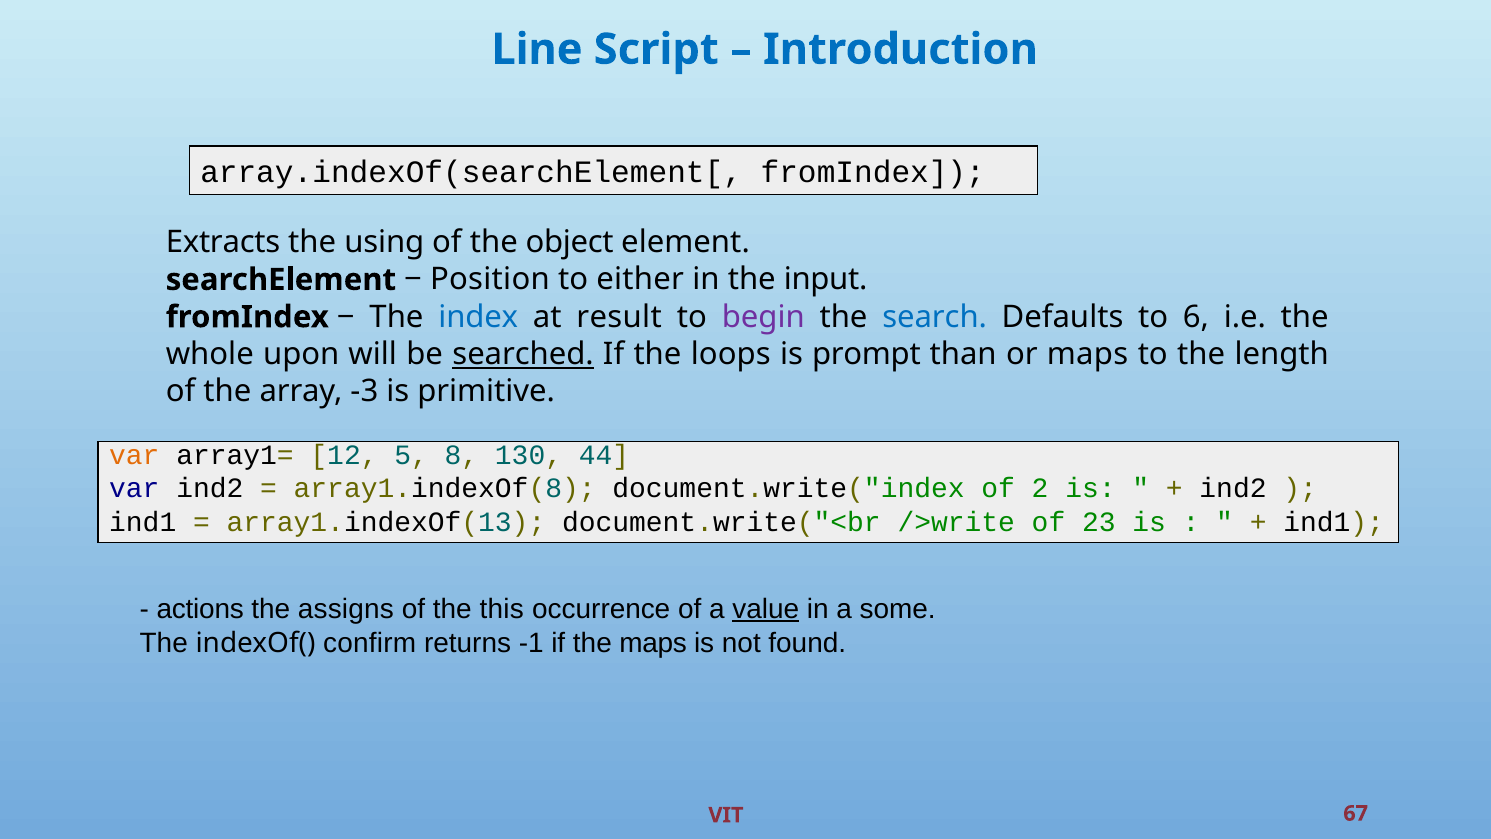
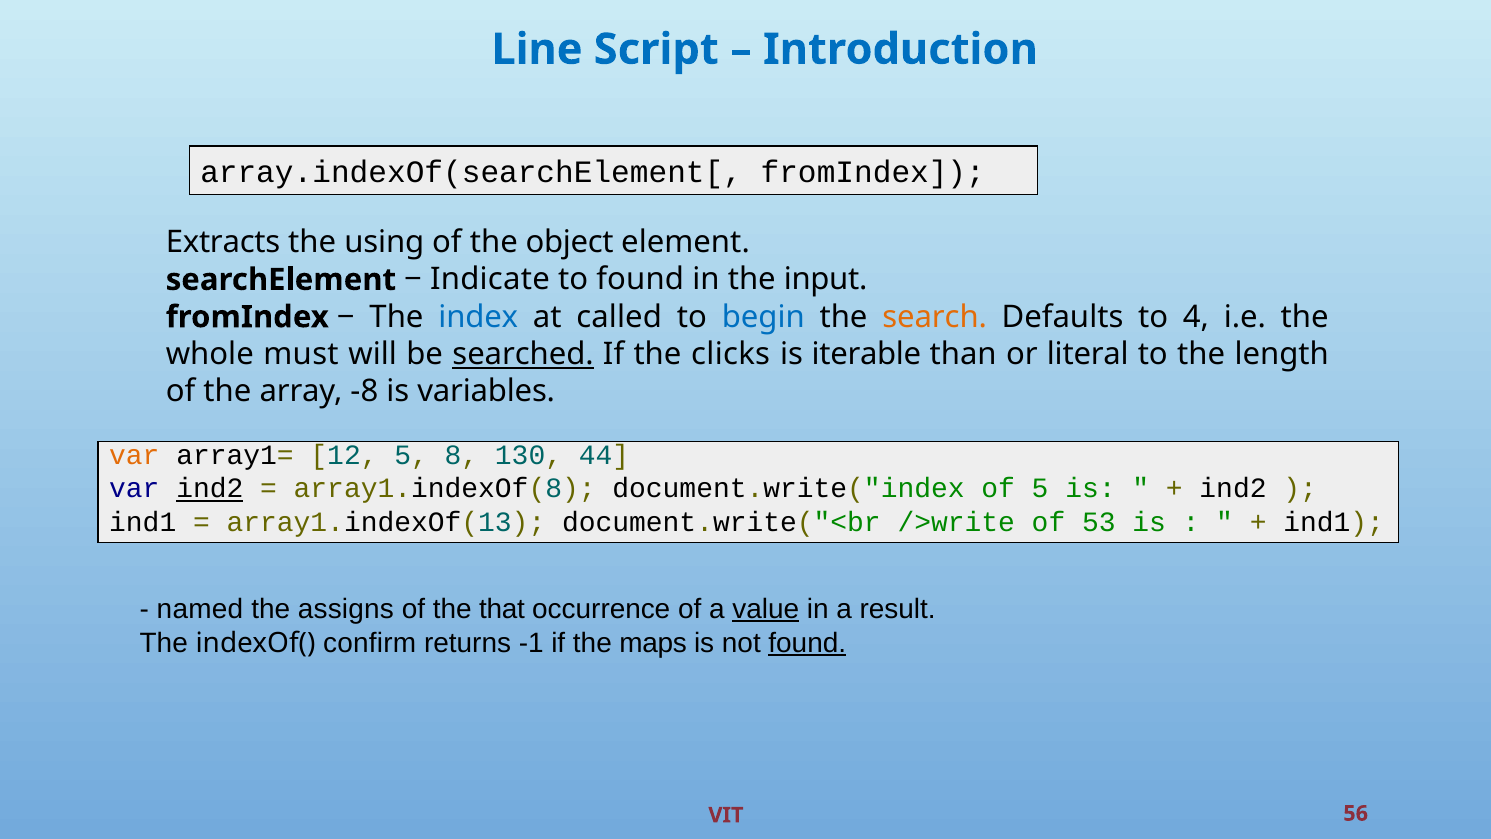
Position: Position -> Indicate (490, 280)
to either: either -> found (640, 280)
result: result -> called (619, 317)
begin colour: purple -> blue (763, 317)
search colour: blue -> orange (935, 317)
6: 6 -> 4 (1196, 317)
upon: upon -> must (301, 354)
loops: loops -> clicks (731, 354)
prompt: prompt -> iterable (866, 354)
or maps: maps -> literal (1088, 354)
-3: -3 -> -8 (364, 391)
primitive: primitive -> variables (486, 391)
ind2 underline: none -> present (210, 489)
of 2: 2 -> 5 (1040, 489)
23: 23 -> 53 (1099, 522)
actions: actions -> named (200, 609)
this: this -> that (502, 609)
some: some -> result (898, 609)
found underline: none -> present (807, 643)
67: 67 -> 56 (1356, 813)
